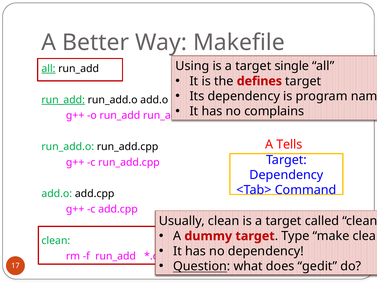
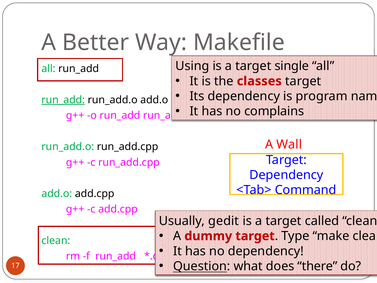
all underline: present -> none (48, 69)
defines: defines -> classes (259, 81)
Tells: Tells -> Wall (289, 144)
Usually clean: clean -> gedit (224, 221)
gedit: gedit -> there (317, 266)
